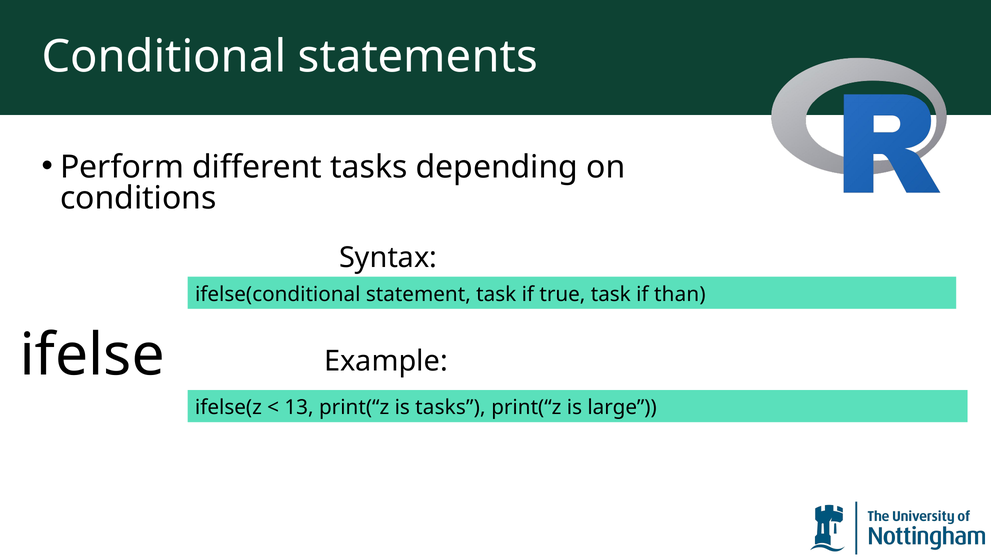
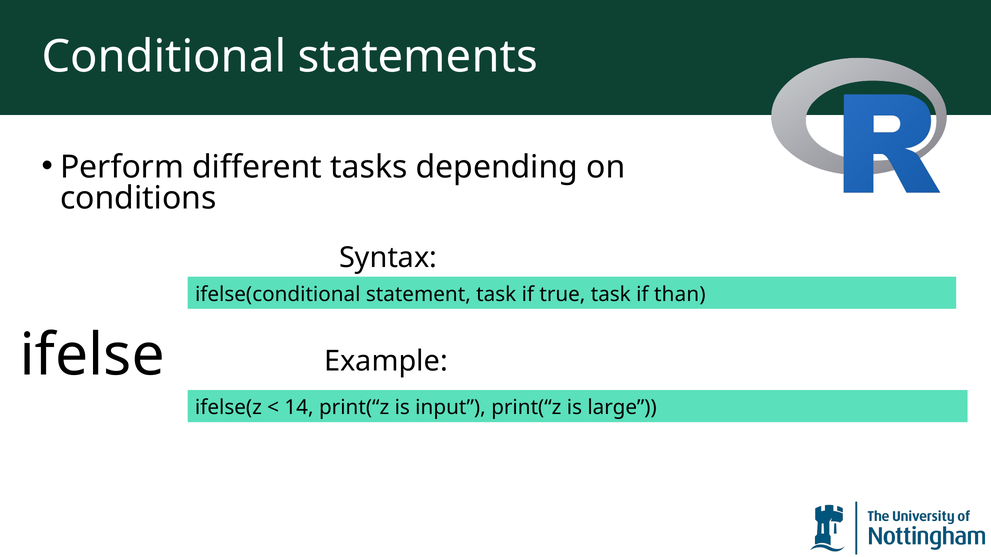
13: 13 -> 14 (299, 408)
is tasks: tasks -> input (450, 408)
